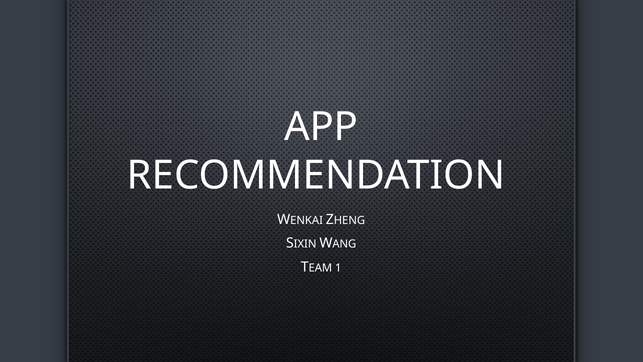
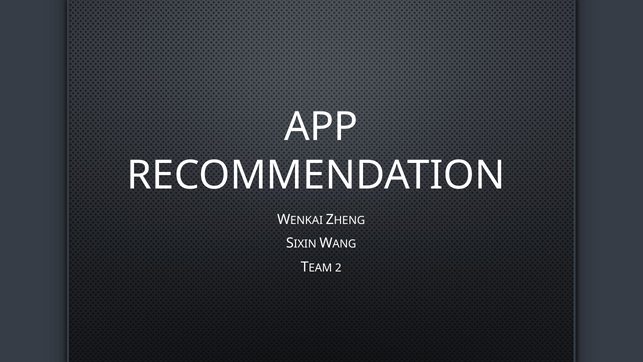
1: 1 -> 2 (338, 268)
